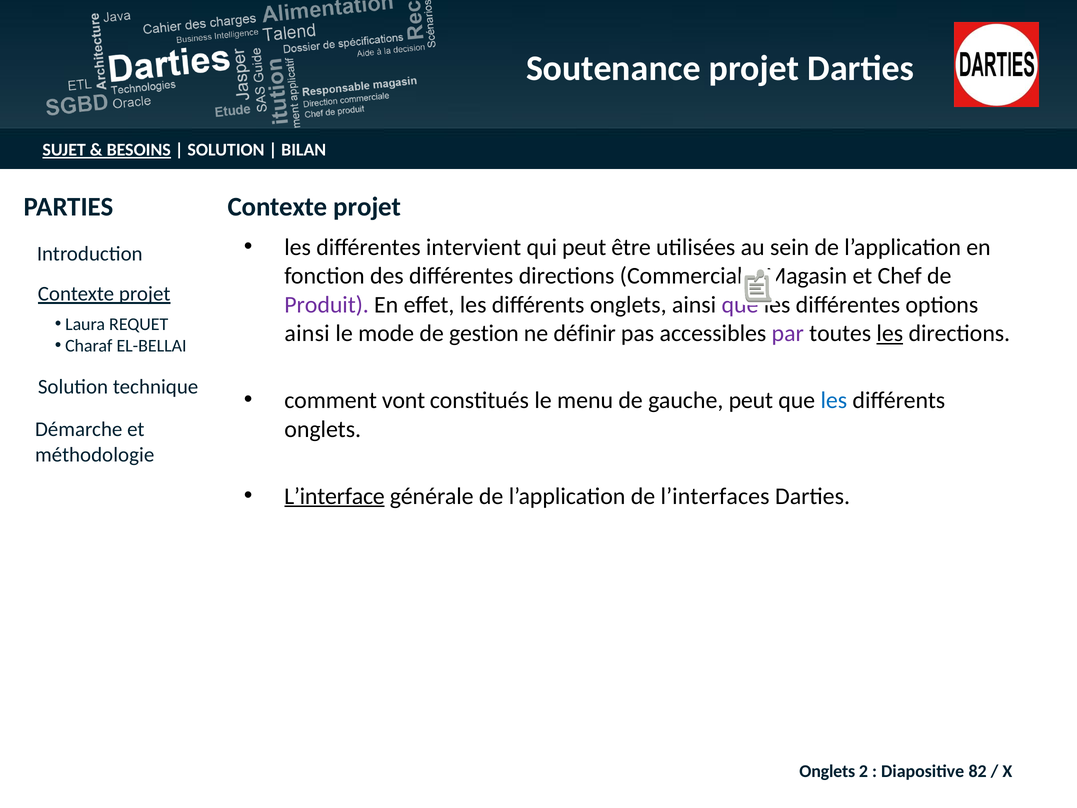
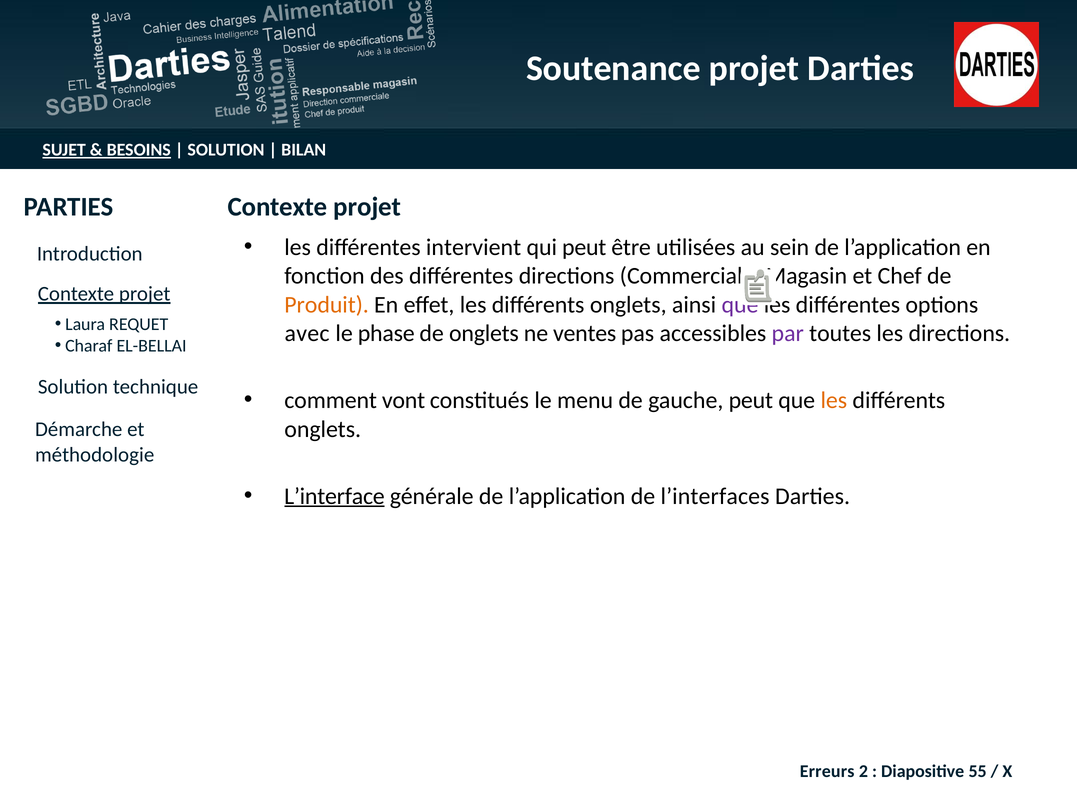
Produit colour: purple -> orange (327, 305)
ainsi: ainsi -> avec (307, 333)
mode: mode -> phase (386, 333)
de gestion: gestion -> onglets (484, 333)
définir: définir -> ventes (585, 333)
les underline: present -> none (890, 333)
les colour: blue -> orange (834, 400)
Onglets: Onglets -> Erreurs (827, 771)
82: 82 -> 55 (978, 771)
